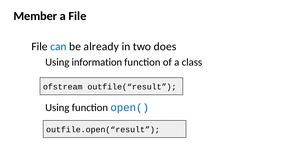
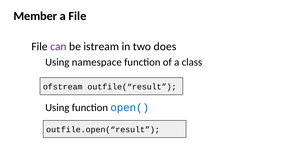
can colour: blue -> purple (58, 47)
already: already -> istream (101, 47)
information: information -> namespace (97, 62)
